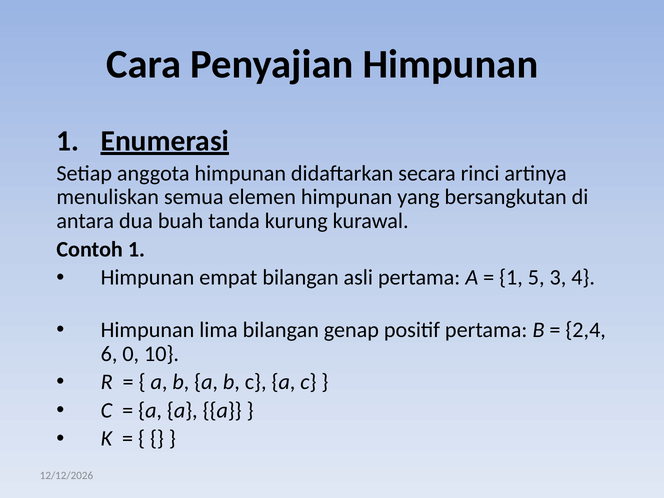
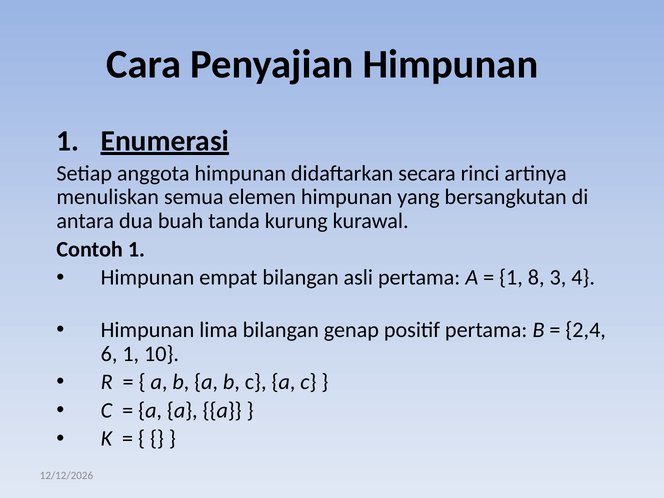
5: 5 -> 8 (536, 278)
6 0: 0 -> 1 (131, 354)
